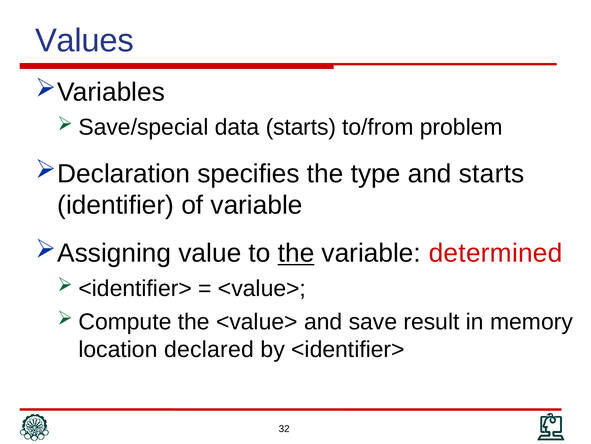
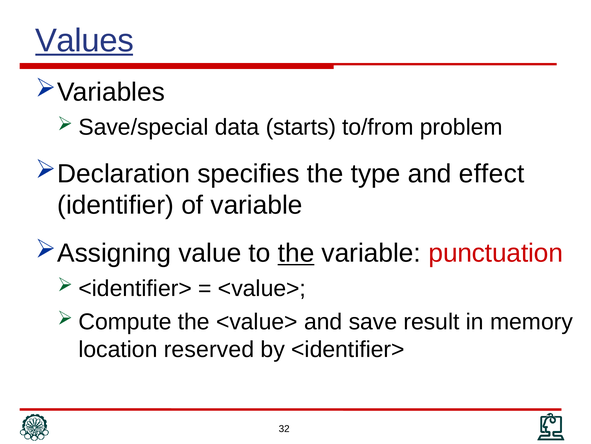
Values underline: none -> present (84, 41)
and starts: starts -> effect (492, 173)
determined: determined -> punctuation (496, 253)
declared: declared -> reserved (209, 349)
